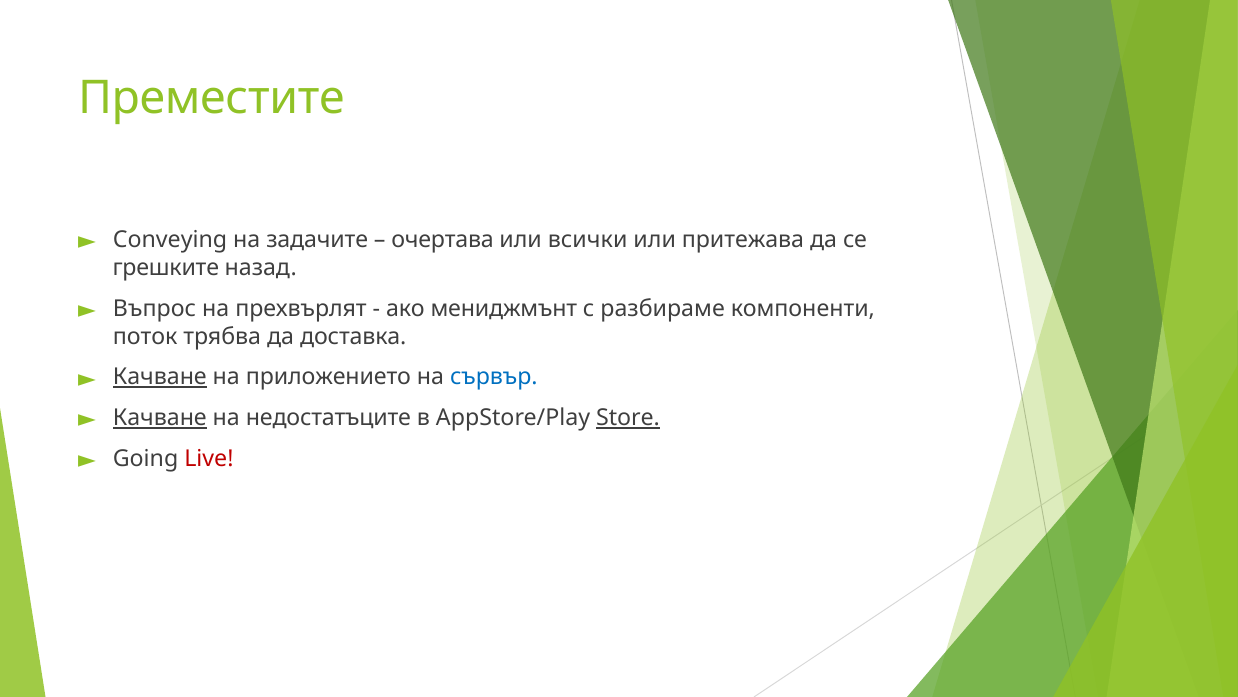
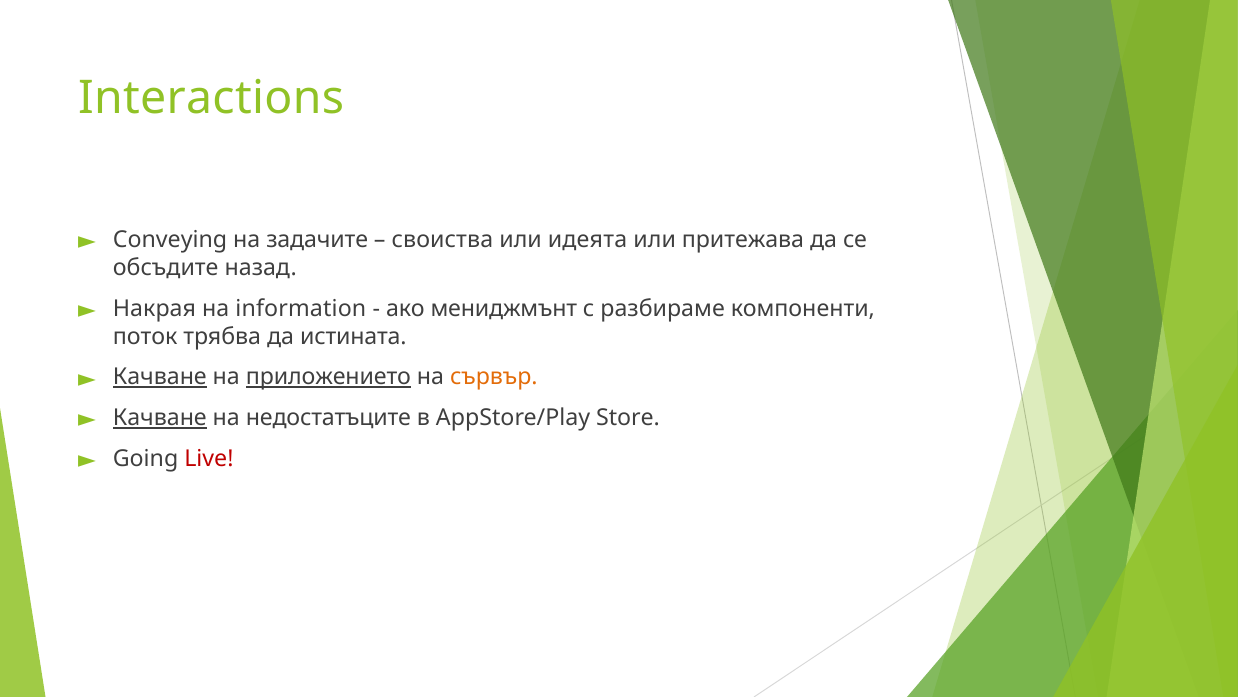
Преместите: Преместите -> Interactions (211, 98)
очертава: очертава -> своиства (442, 240)
всички: всички -> идеята (588, 240)
грешките: грешките -> обсъдите (166, 267)
Въпрос: Въпрос -> Накрая (154, 308)
прехвърлят: прехвърлят -> information (301, 308)
доставка: доставка -> истината (353, 336)
приложението underline: none -> present (328, 377)
сървър colour: blue -> orange (494, 377)
Store underline: present -> none (628, 418)
